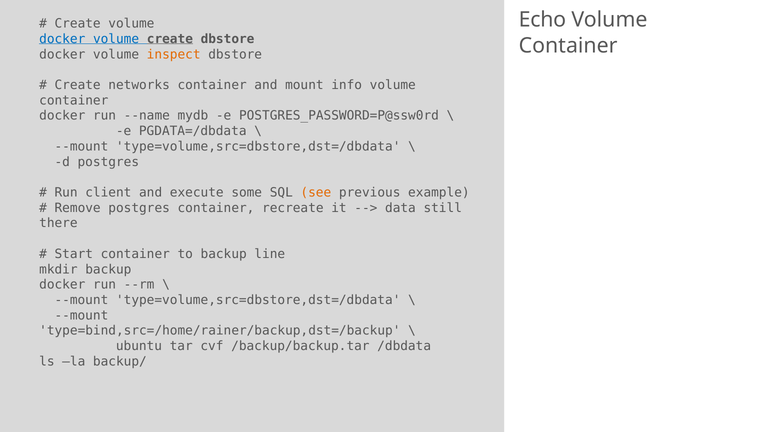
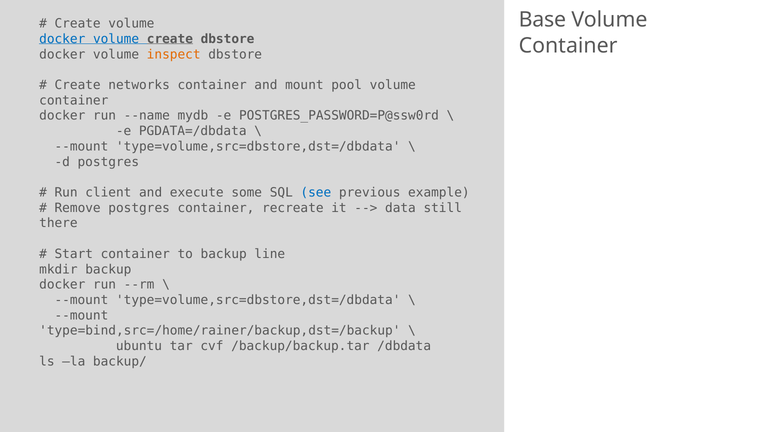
Echo: Echo -> Base (542, 20)
info: info -> pool (347, 85)
see colour: orange -> blue (316, 192)
